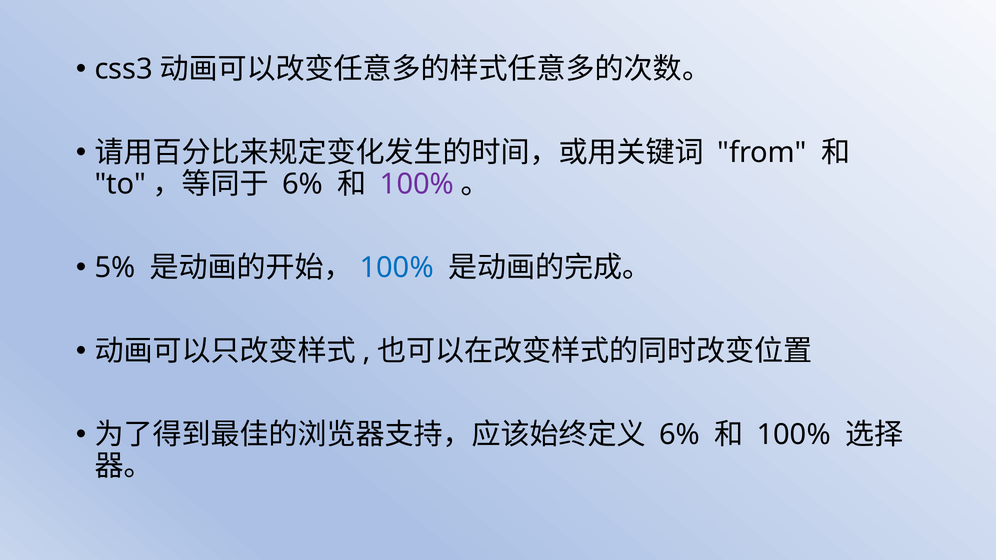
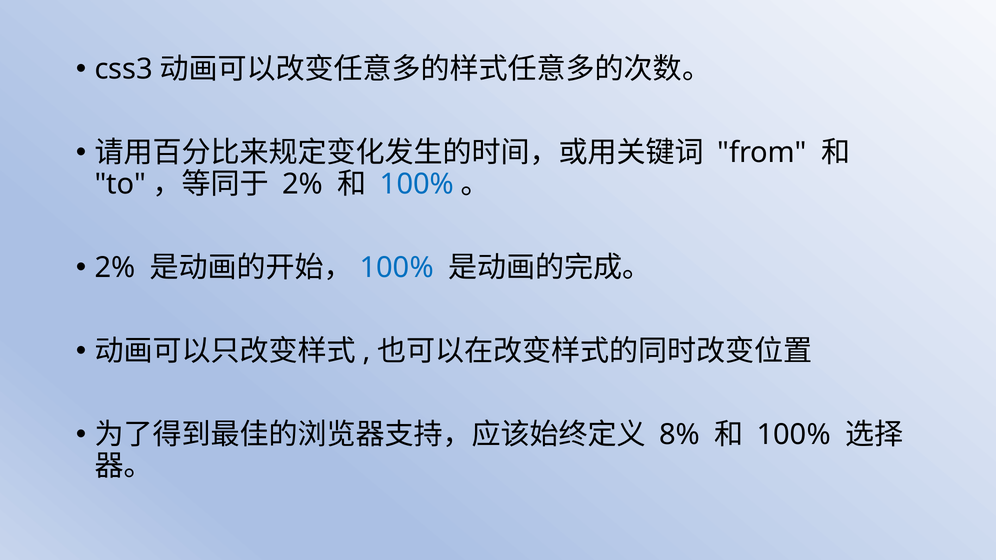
6%: 6% -> 2% (303, 184)
100% colour: purple -> blue (417, 184)
5%: 5% -> 2% (115, 268)
6%: 6% -> 8% (680, 435)
